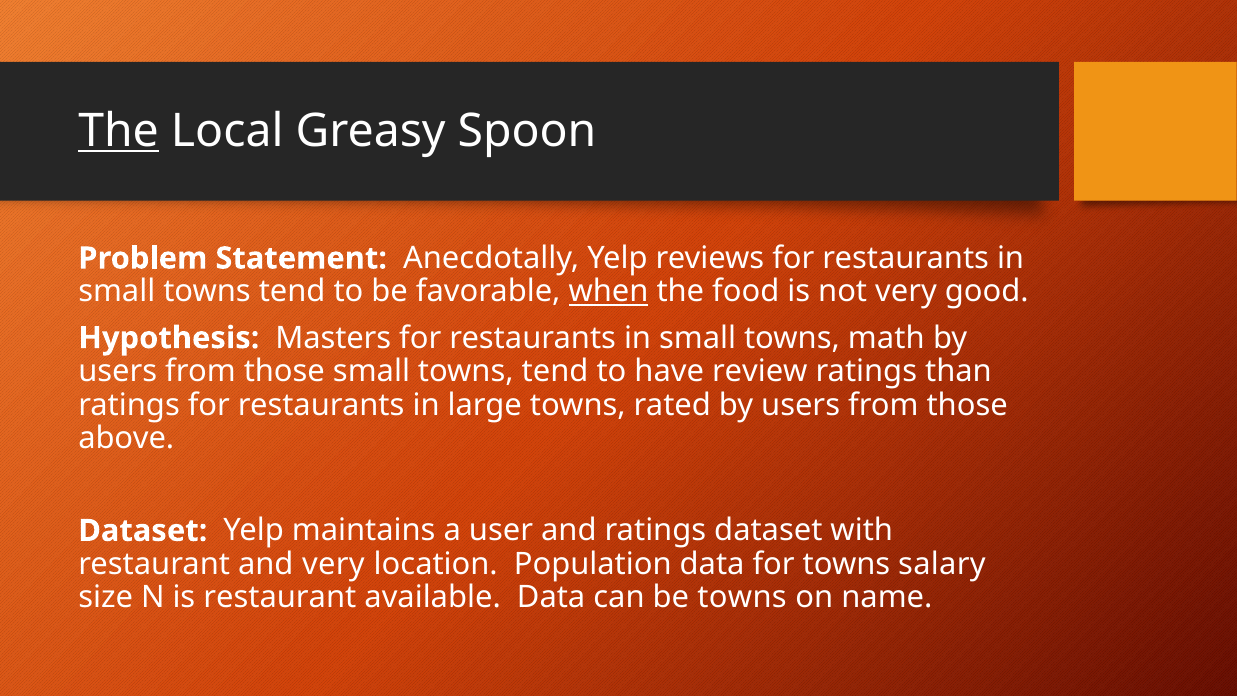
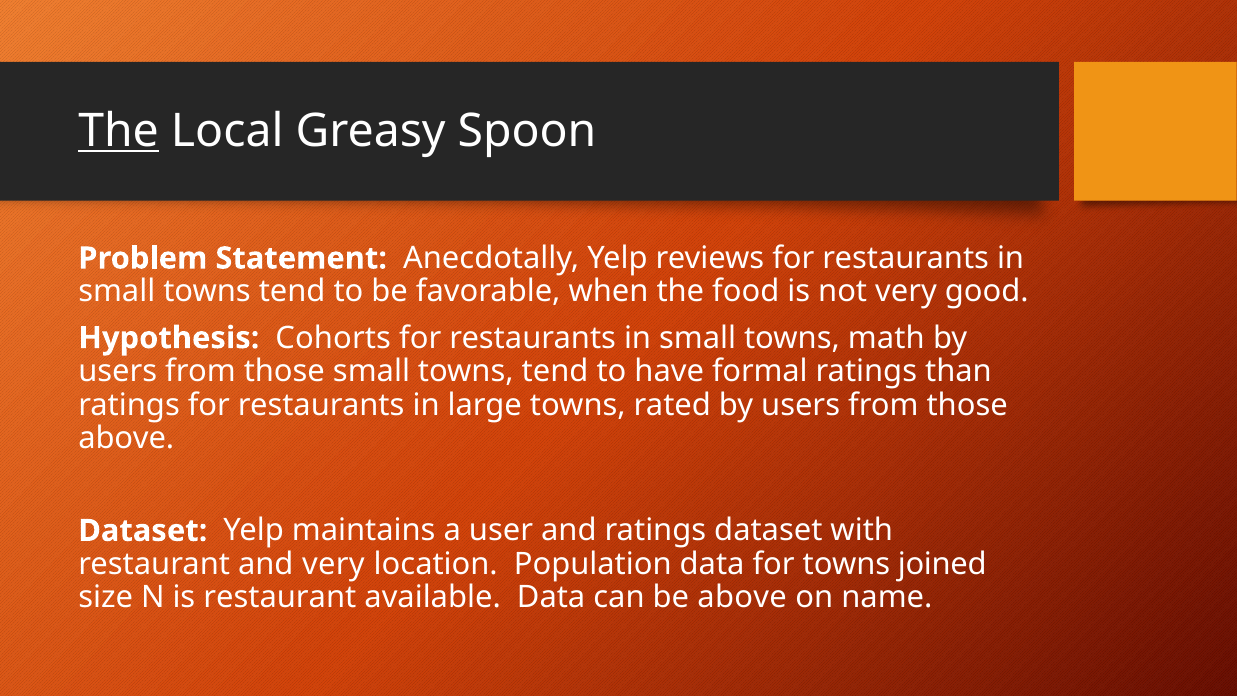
when underline: present -> none (609, 292)
Masters: Masters -> Cohorts (333, 338)
review: review -> formal (760, 371)
salary: salary -> joined (942, 564)
be towns: towns -> above (742, 597)
